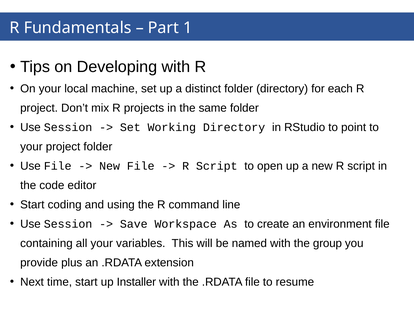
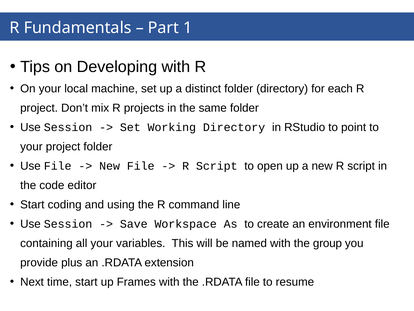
Installer: Installer -> Frames (136, 282)
